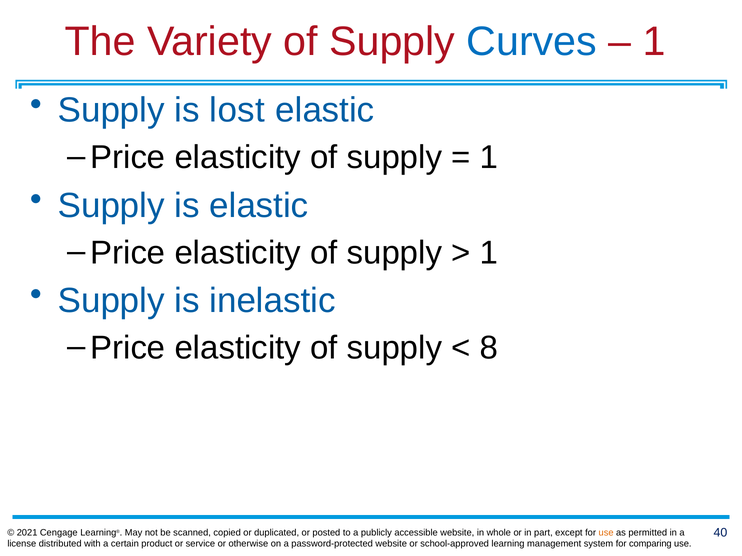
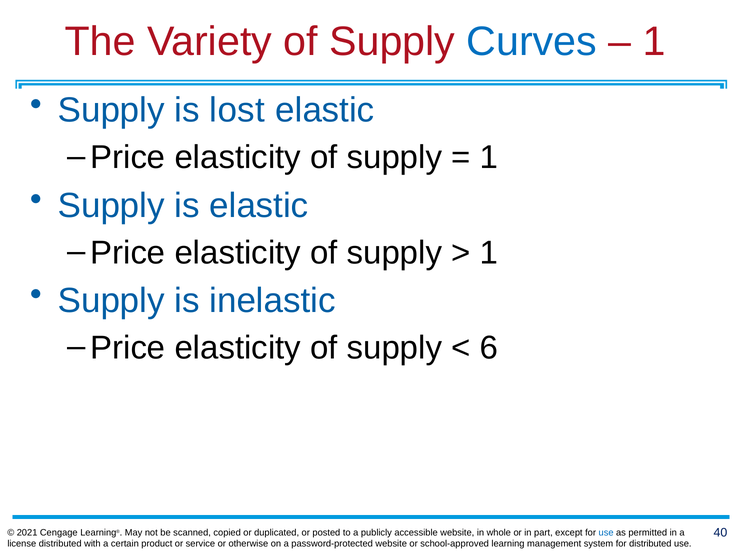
8: 8 -> 6 (489, 348)
use colour: orange -> blue (606, 533)
for comparing: comparing -> distributed (650, 544)
